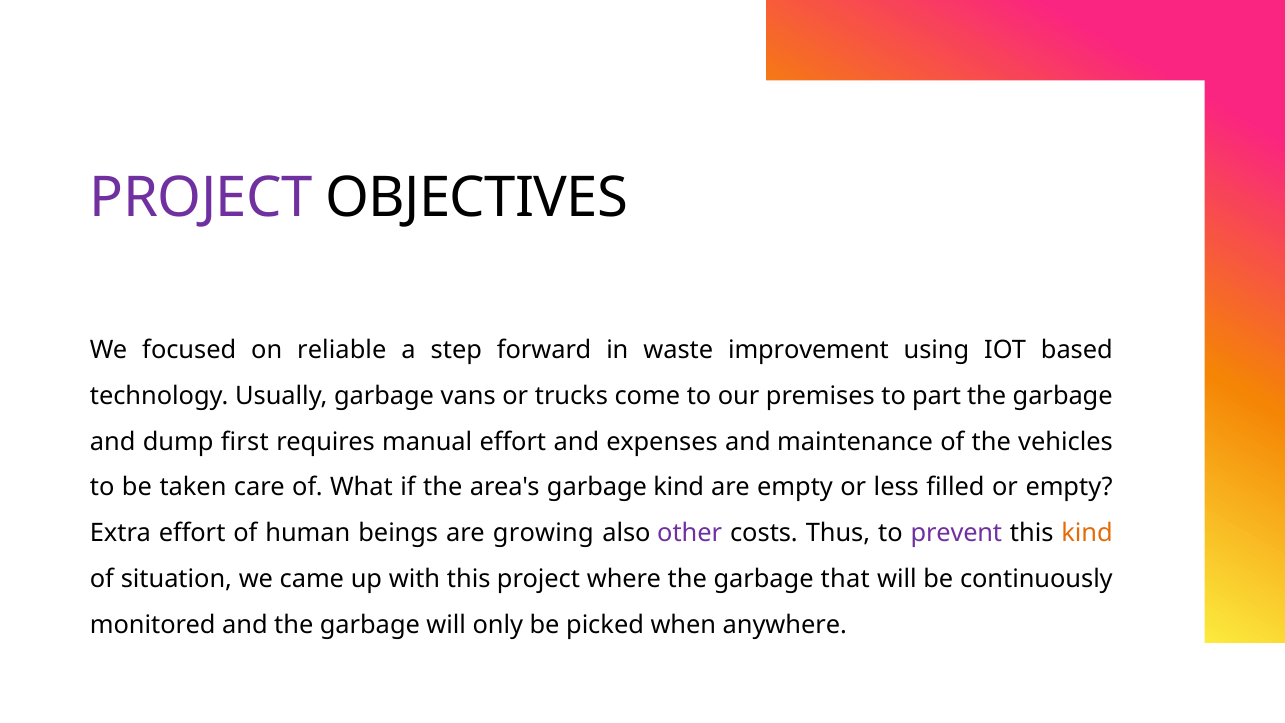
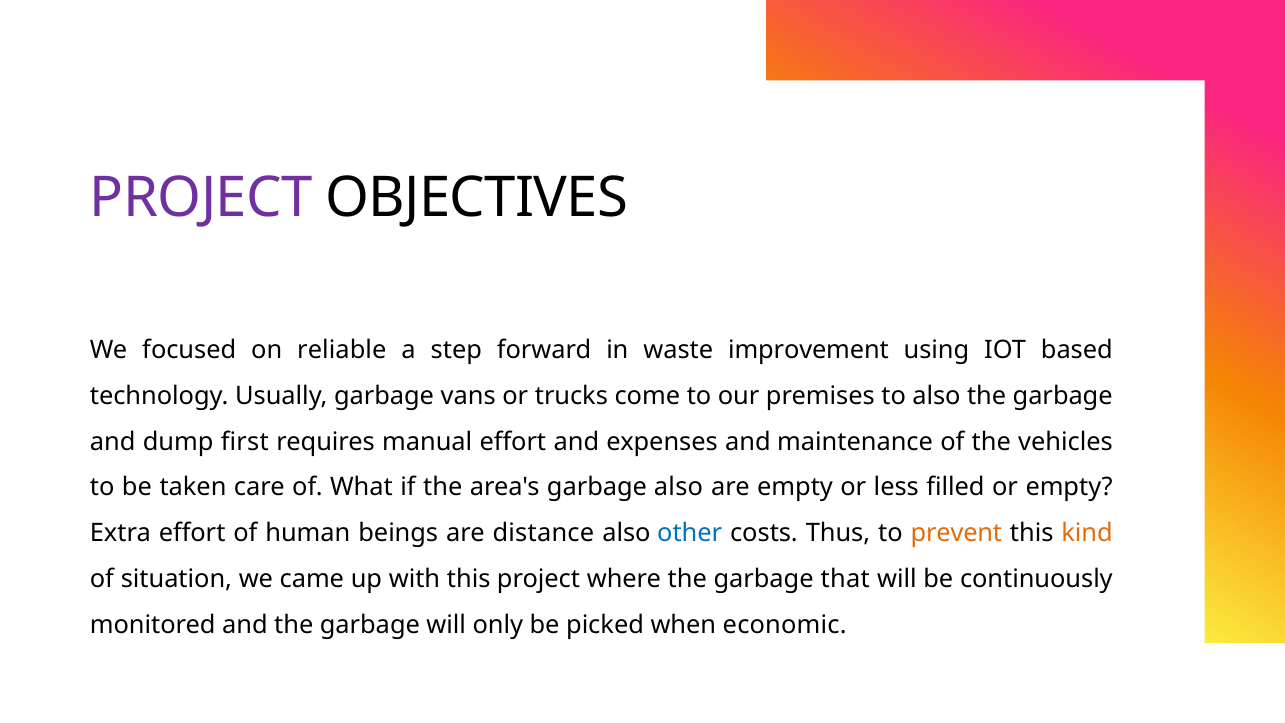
to part: part -> also (937, 396)
garbage kind: kind -> also (679, 487)
growing: growing -> distance (543, 533)
other colour: purple -> blue (690, 533)
prevent colour: purple -> orange (956, 533)
anywhere: anywhere -> economic (785, 625)
